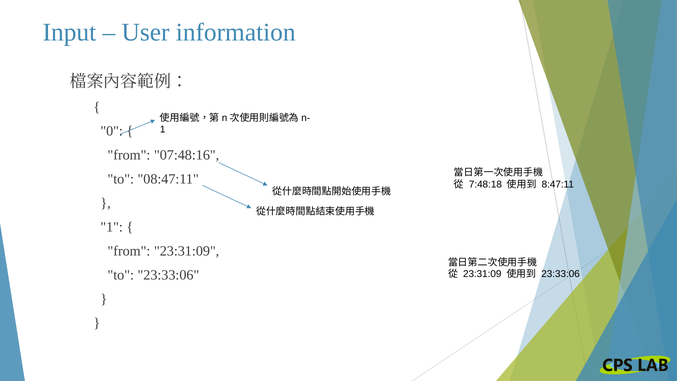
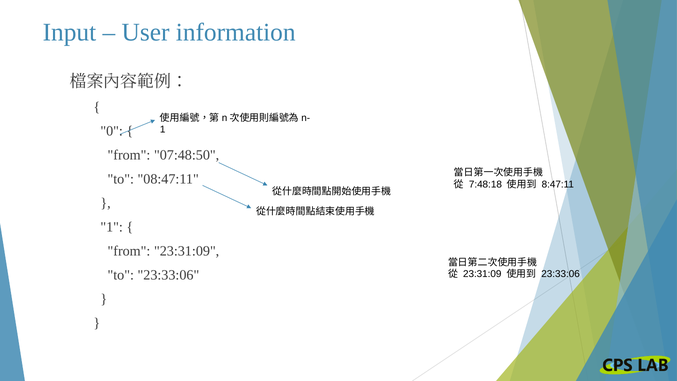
07:48:16: 07:48:16 -> 07:48:50 (187, 155)
